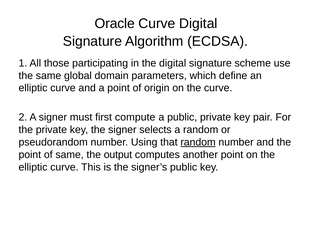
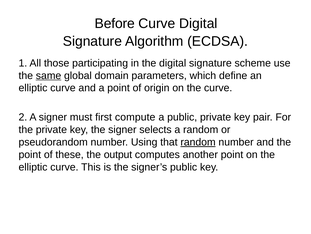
Oracle: Oracle -> Before (115, 24)
same underline: none -> present (49, 75)
of same: same -> these (70, 154)
